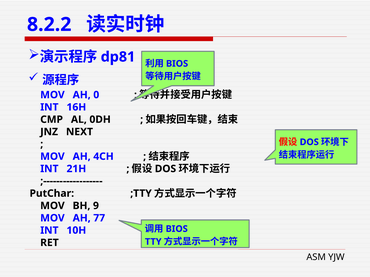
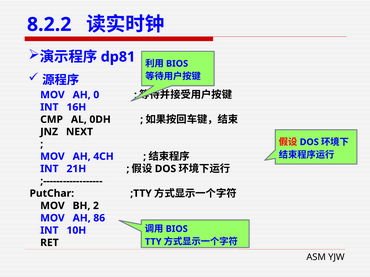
9: 9 -> 2 (96, 206)
77: 77 -> 86 (99, 218)
